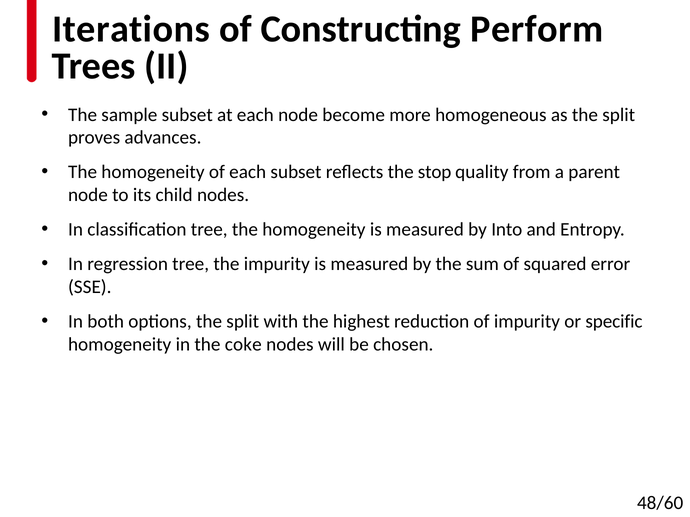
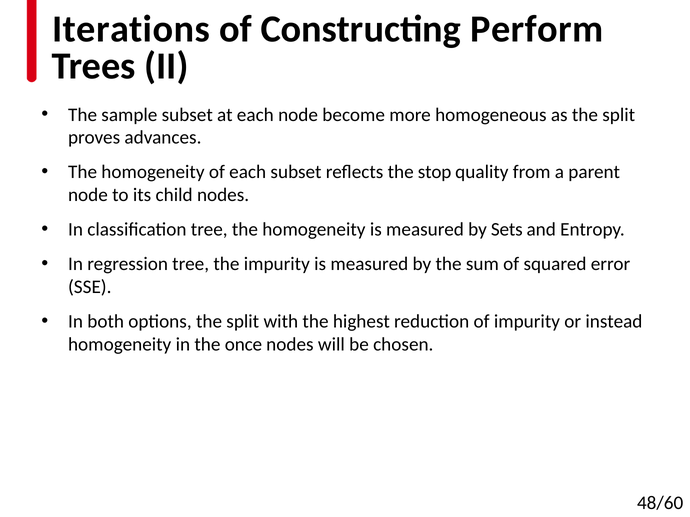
Into: Into -> Sets (507, 230)
specific: specific -> instead (614, 322)
coke: coke -> once (243, 345)
